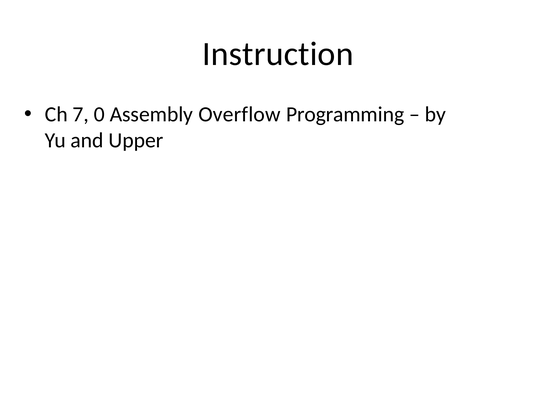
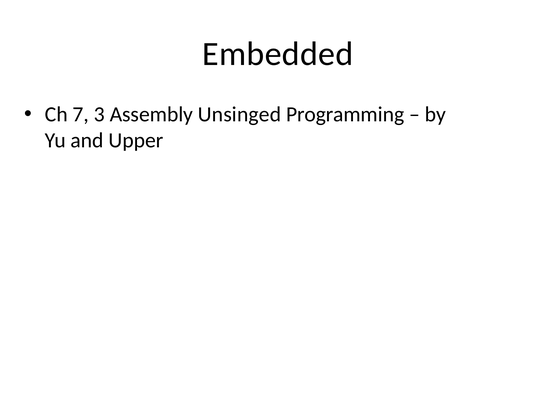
Instruction: Instruction -> Embedded (278, 54)
0: 0 -> 3 (99, 115)
Overflow: Overflow -> Unsinged (240, 115)
